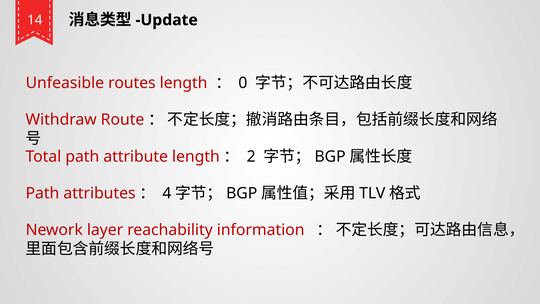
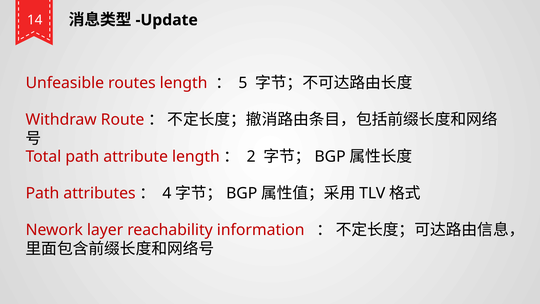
0: 0 -> 5 (243, 83)
